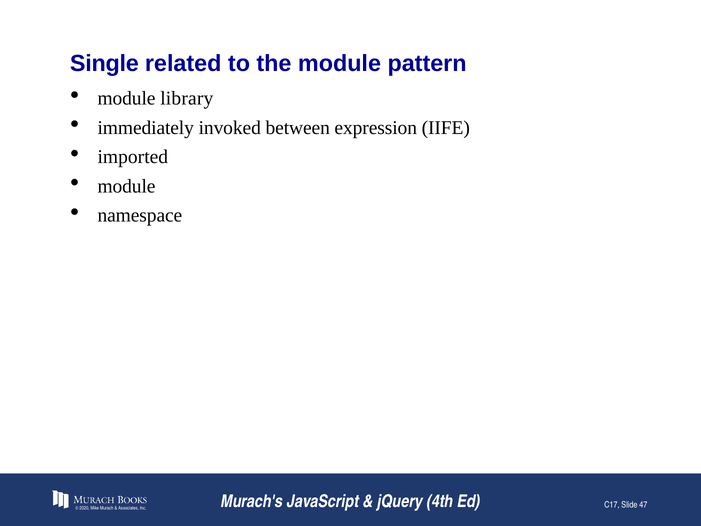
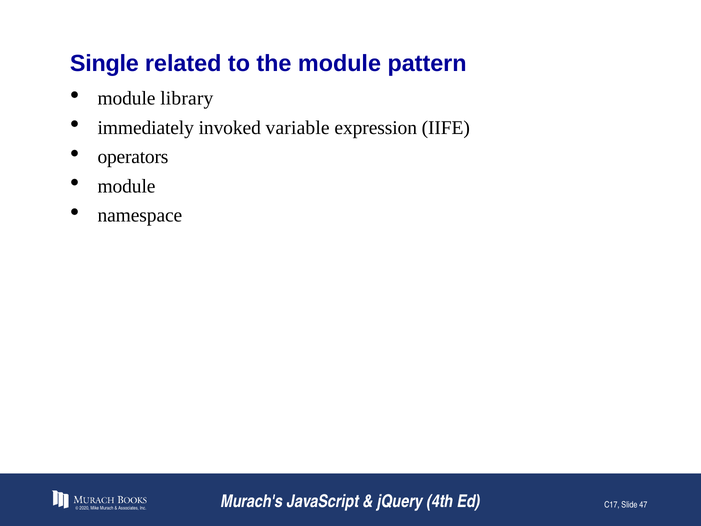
between: between -> variable (298, 128)
imported: imported -> operators (133, 157)
